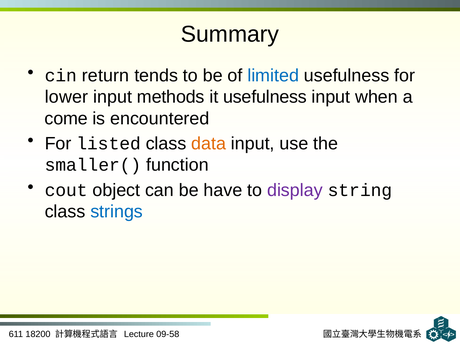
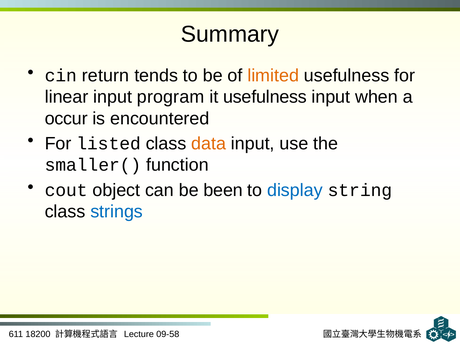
limited colour: blue -> orange (273, 76)
lower: lower -> linear (67, 97)
methods: methods -> program (171, 97)
come: come -> occur (66, 119)
have: have -> been (223, 190)
display colour: purple -> blue (295, 190)
